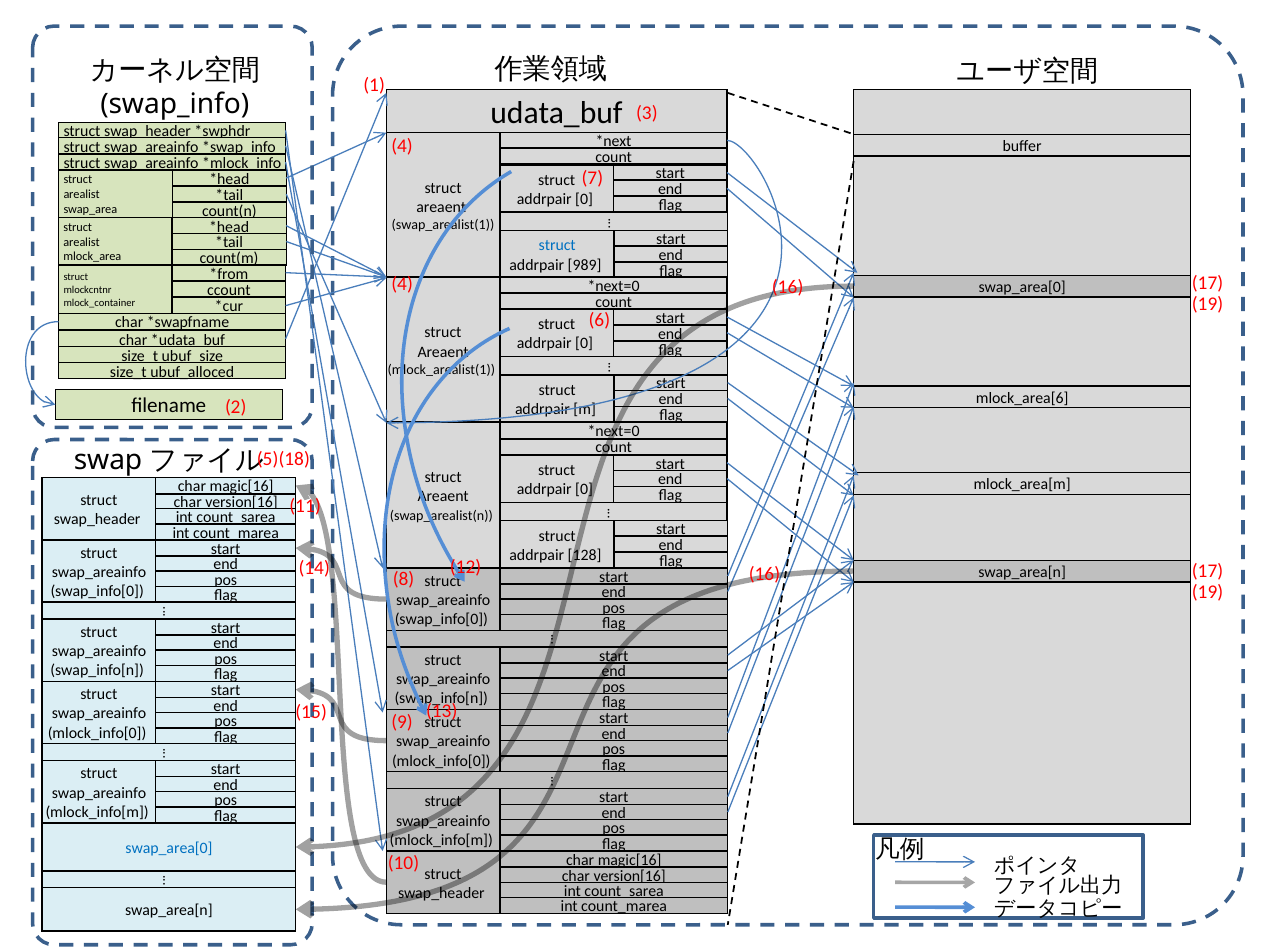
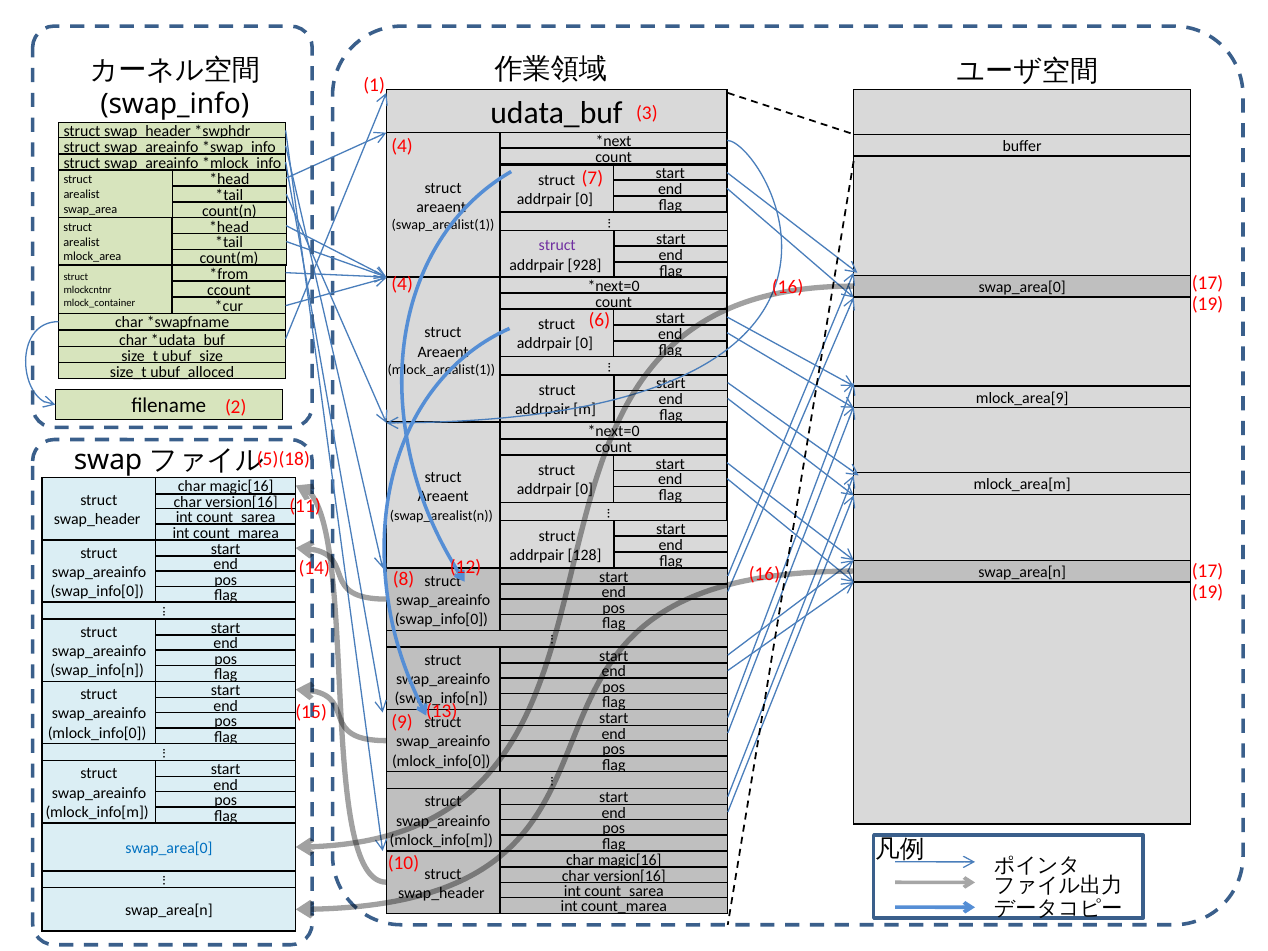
struct colour: blue -> purple (557, 246)
989: 989 -> 928 (585, 265)
mlock_area[6: mlock_area[6 -> mlock_area[9 (1022, 398)
